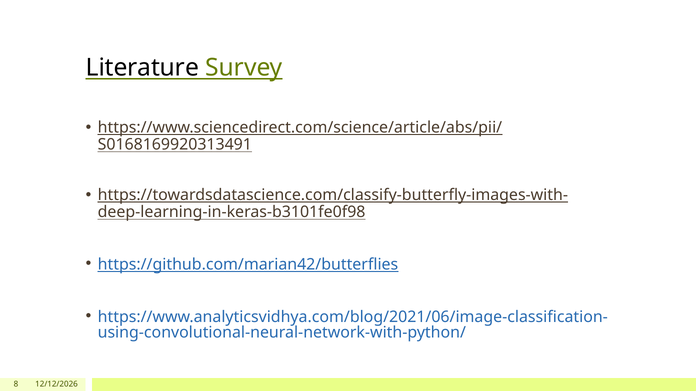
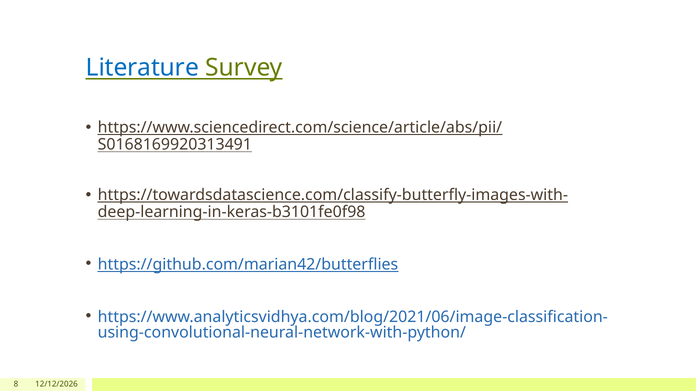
Literature colour: black -> blue (142, 68)
